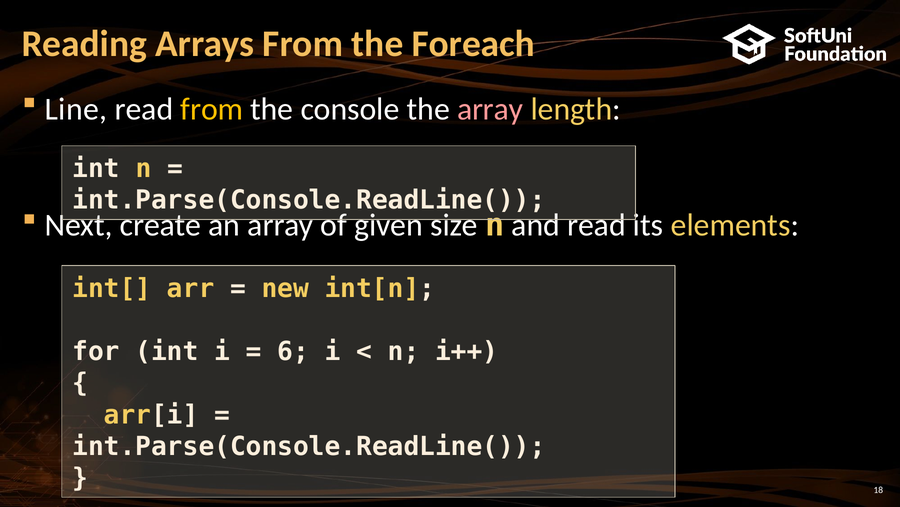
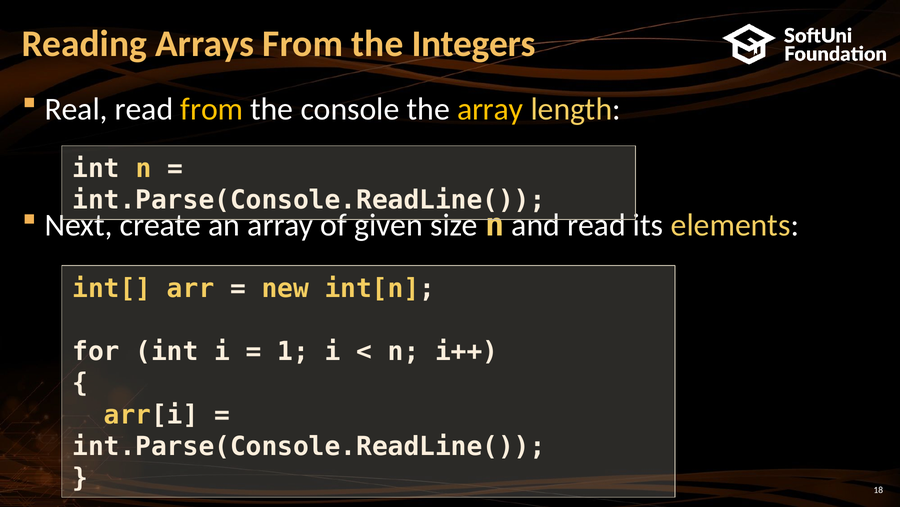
Foreach: Foreach -> Integers (474, 44)
Line: Line -> Real (76, 109)
array colour: pink -> yellow (490, 109)
6: 6 -> 1 (293, 351)
